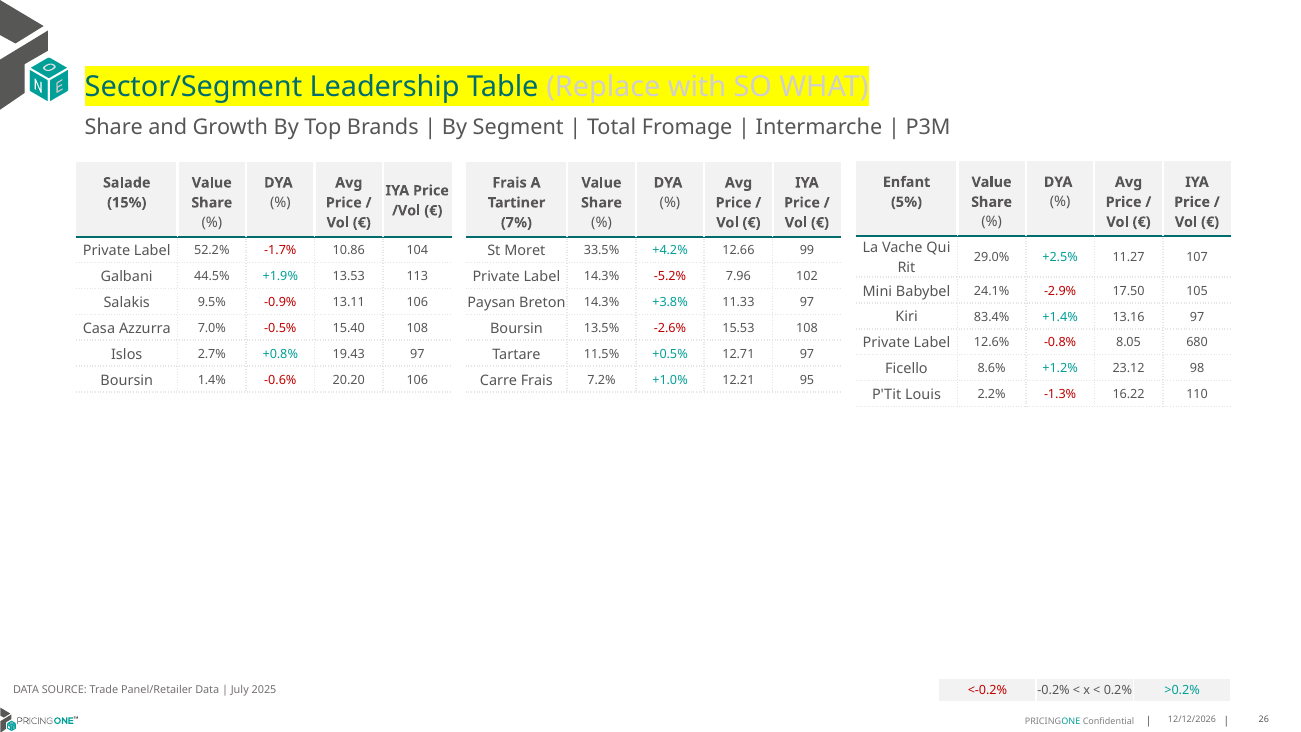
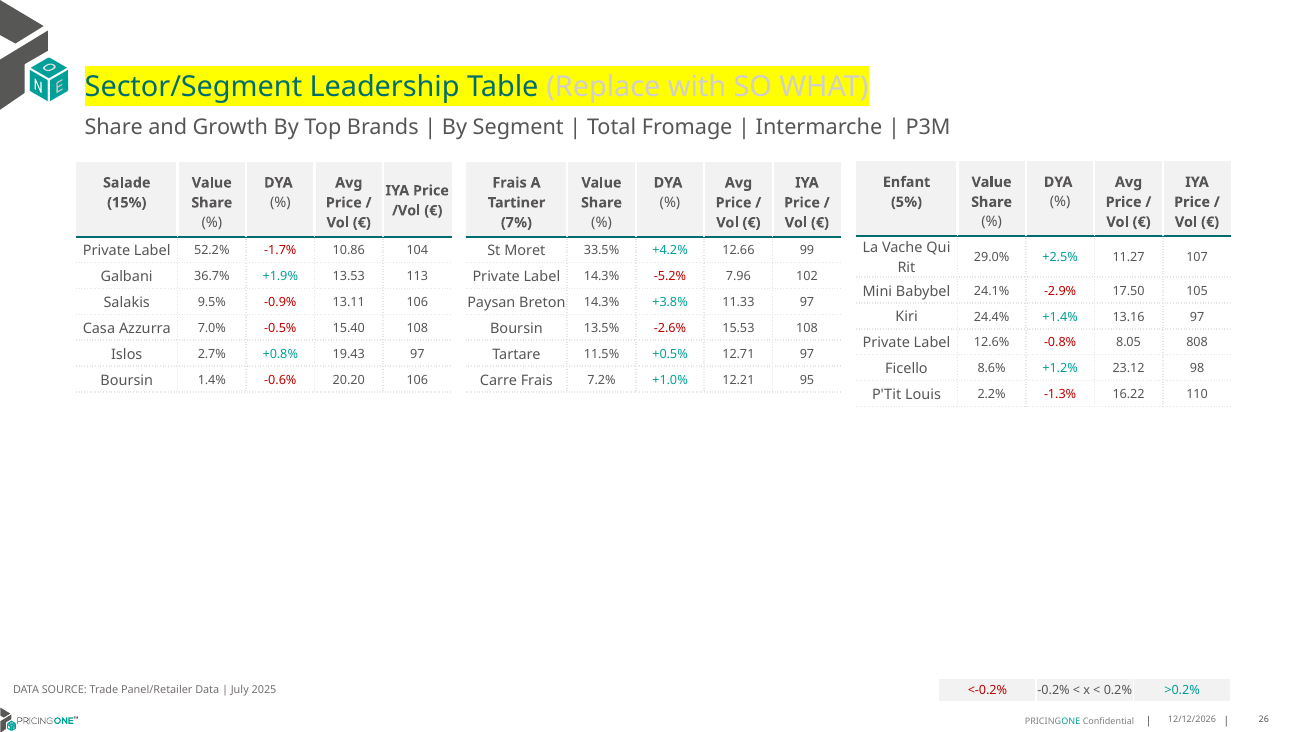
44.5%: 44.5% -> 36.7% (212, 277)
83.4%: 83.4% -> 24.4% (992, 317)
680: 680 -> 808 (1197, 343)
